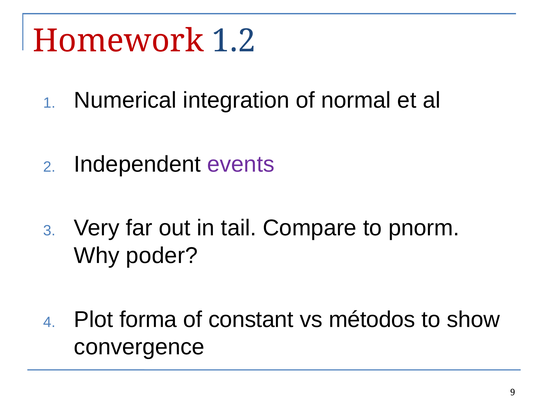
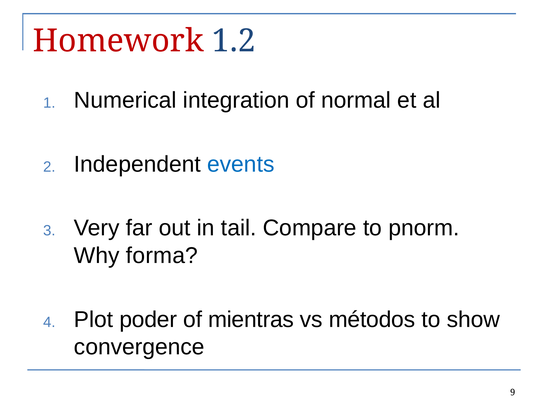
events colour: purple -> blue (241, 164)
poder: poder -> forma (162, 256)
forma: forma -> poder (148, 319)
constant: constant -> mientras (251, 319)
